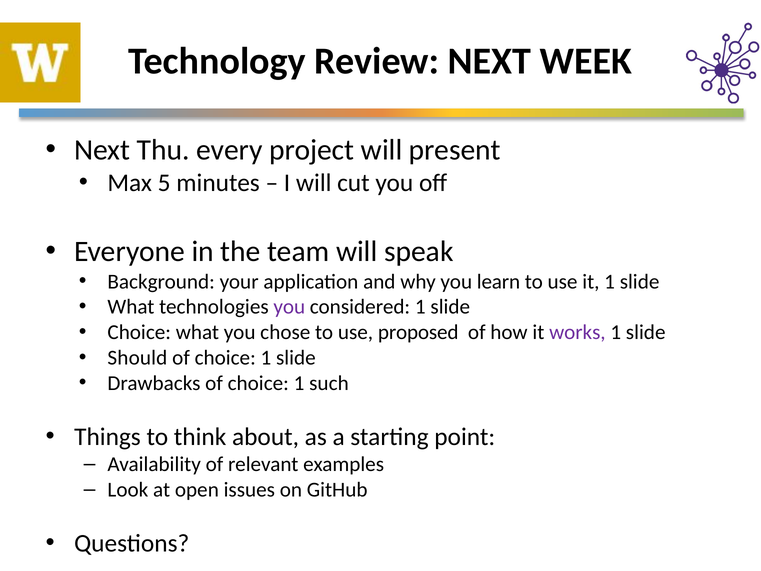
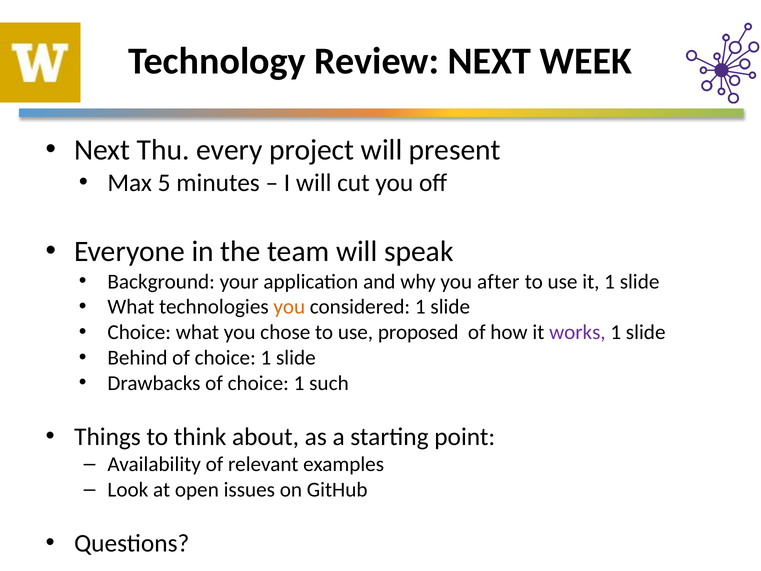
learn: learn -> after (498, 281)
you colour: purple -> orange (289, 307)
Should: Should -> Behind (137, 358)
